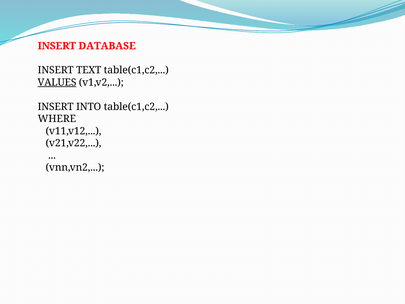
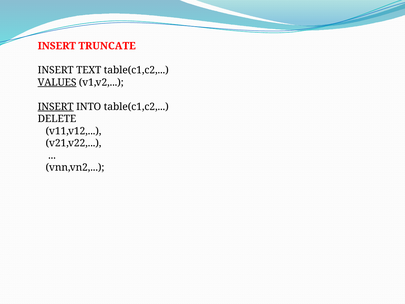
DATABASE: DATABASE -> TRUNCATE (107, 46)
INSERT underline: none -> present (56, 107)
WHERE: WHERE -> DELETE (57, 119)
